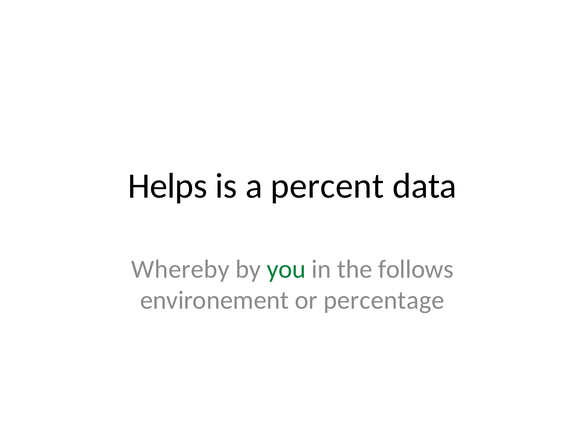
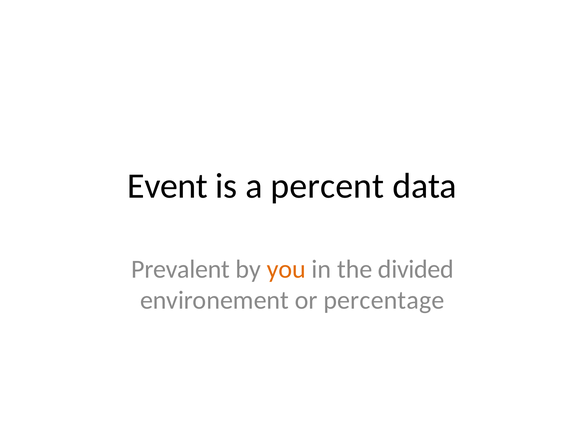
Helps: Helps -> Event (168, 186)
Whereby: Whereby -> Prevalent (181, 269)
you colour: green -> orange (286, 269)
follows: follows -> divided (416, 269)
